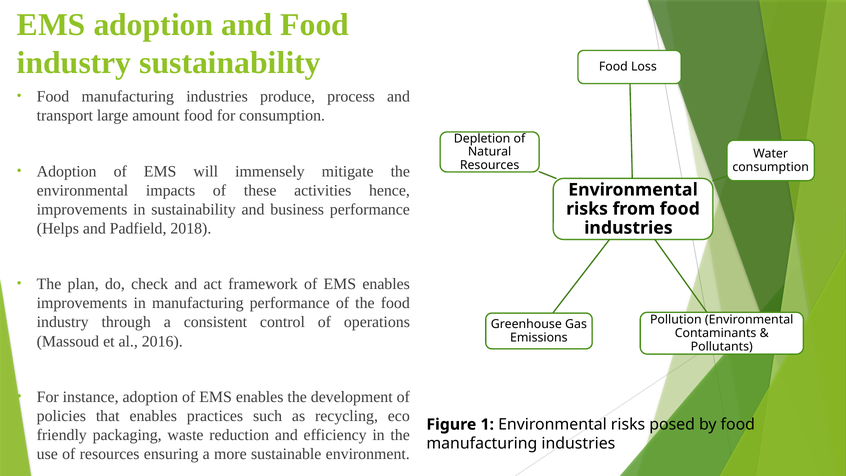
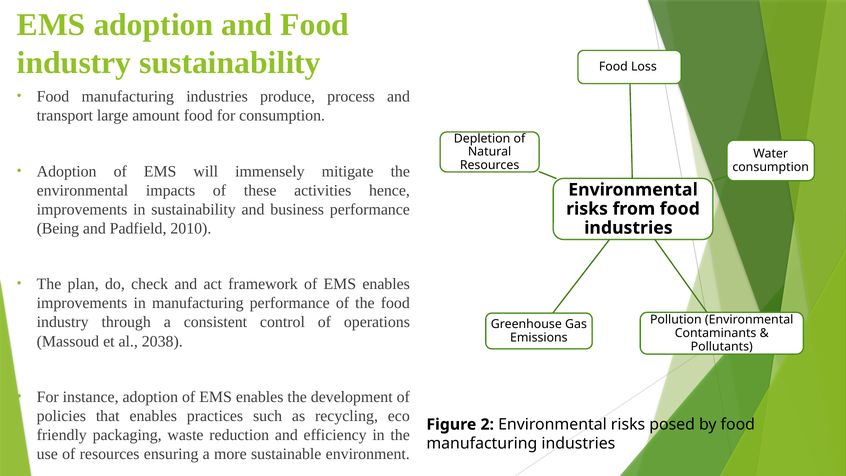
Helps: Helps -> Being (58, 228)
2018: 2018 -> 2010 (191, 228)
2016: 2016 -> 2038 (162, 341)
1: 1 -> 2 (487, 424)
